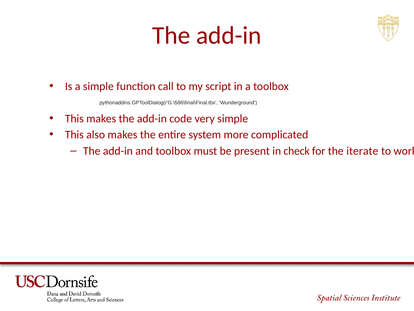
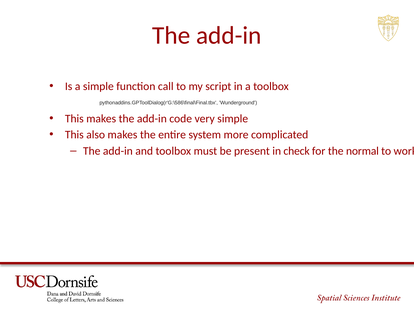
iterate: iterate -> normal (362, 151)
